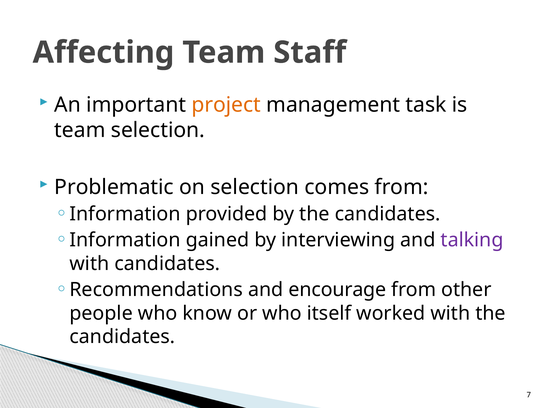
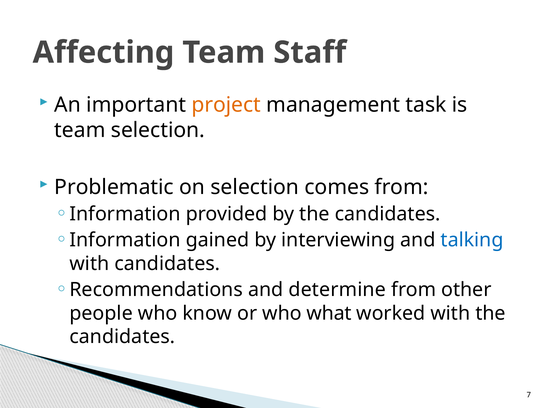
talking colour: purple -> blue (472, 240)
encourage: encourage -> determine (337, 290)
itself: itself -> what (329, 313)
